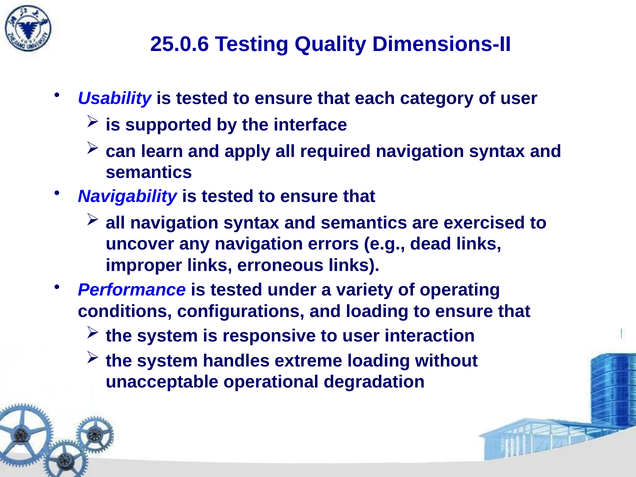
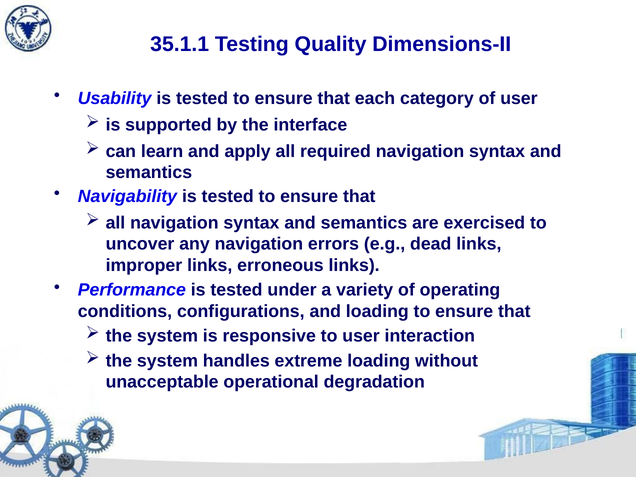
25.0.6: 25.0.6 -> 35.1.1 (180, 44)
